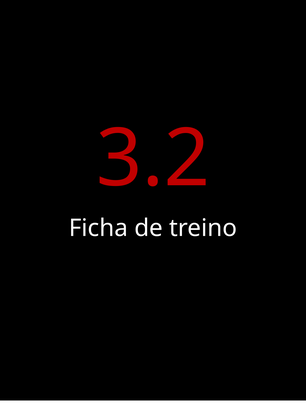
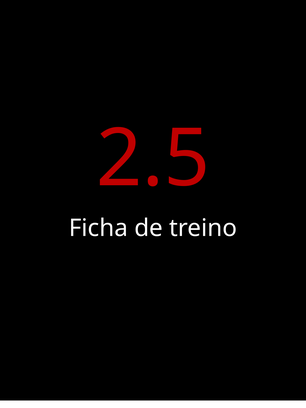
3.2: 3.2 -> 2.5 (153, 159)
